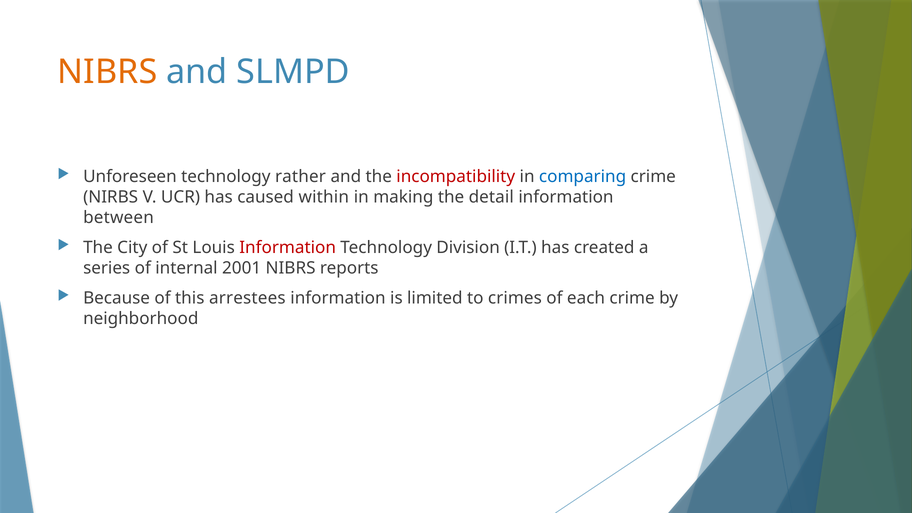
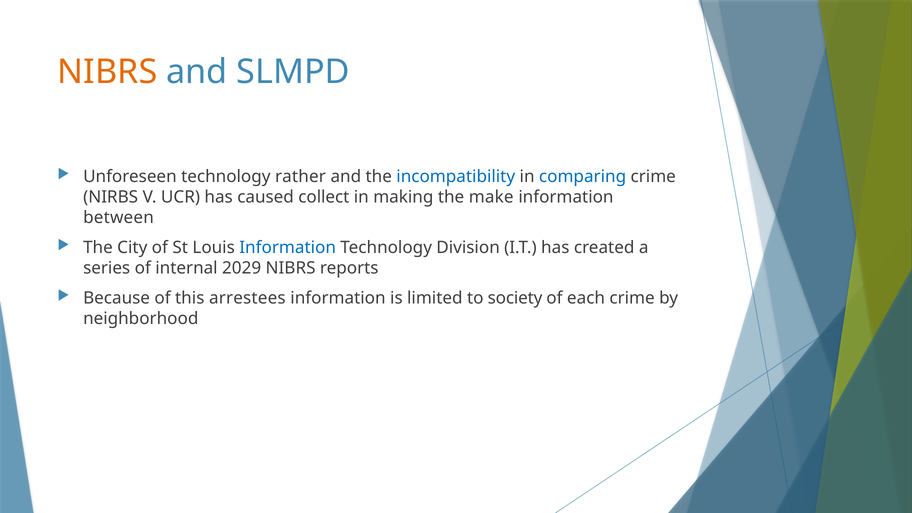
incompatibility colour: red -> blue (456, 177)
within: within -> collect (324, 197)
detail: detail -> make (491, 197)
Information colour: red -> blue (288, 248)
2001: 2001 -> 2029 (242, 268)
crimes: crimes -> society (515, 298)
